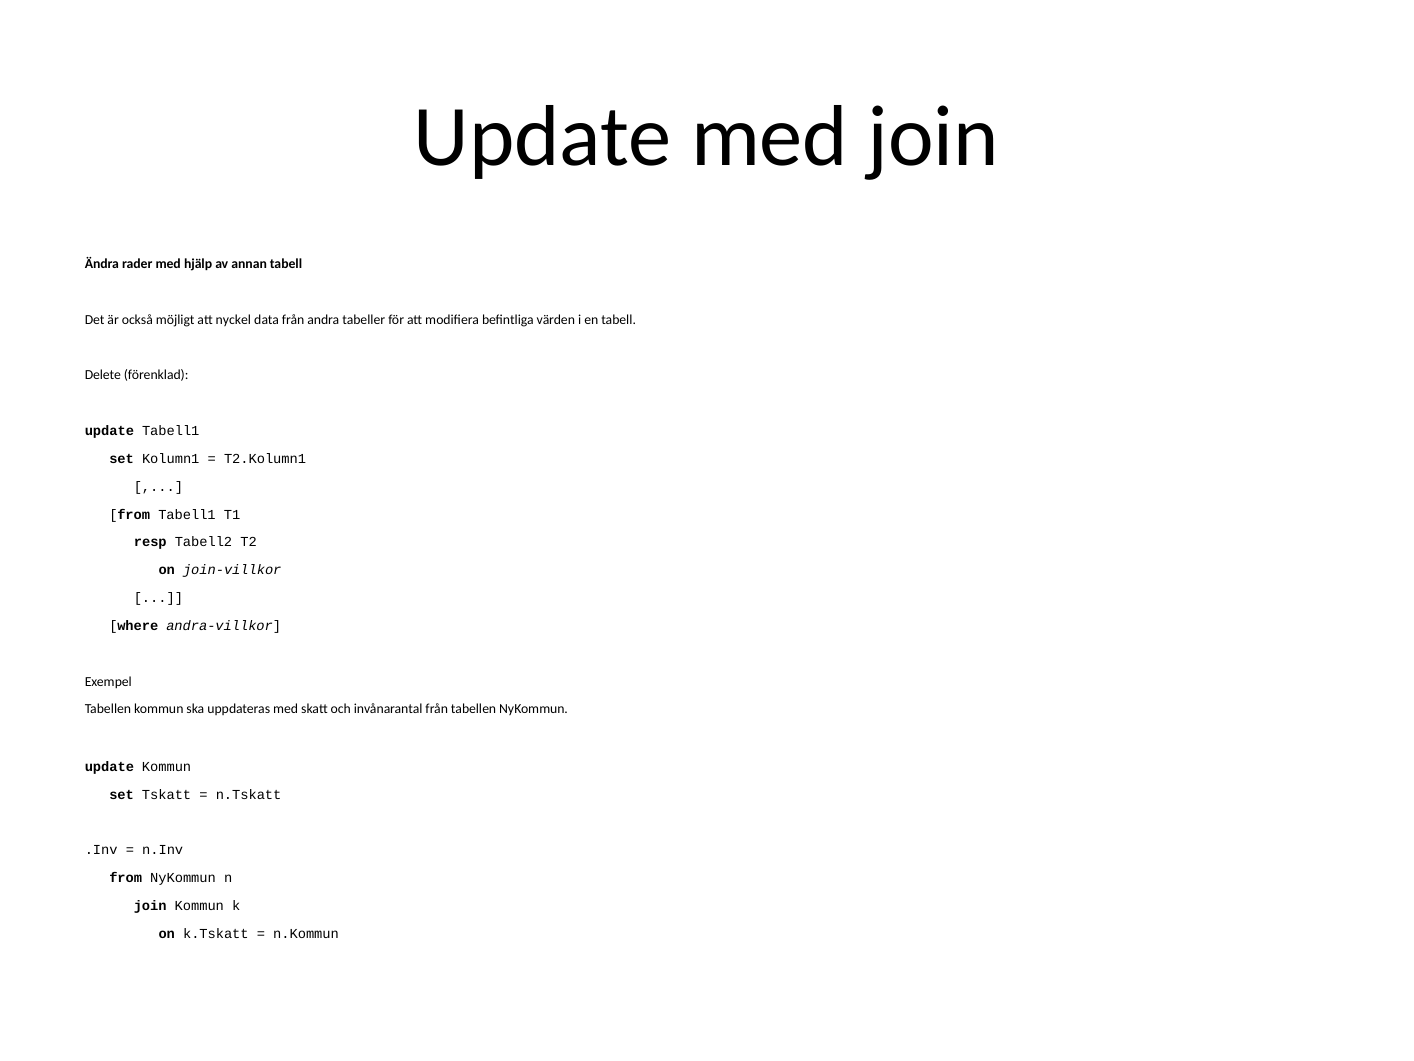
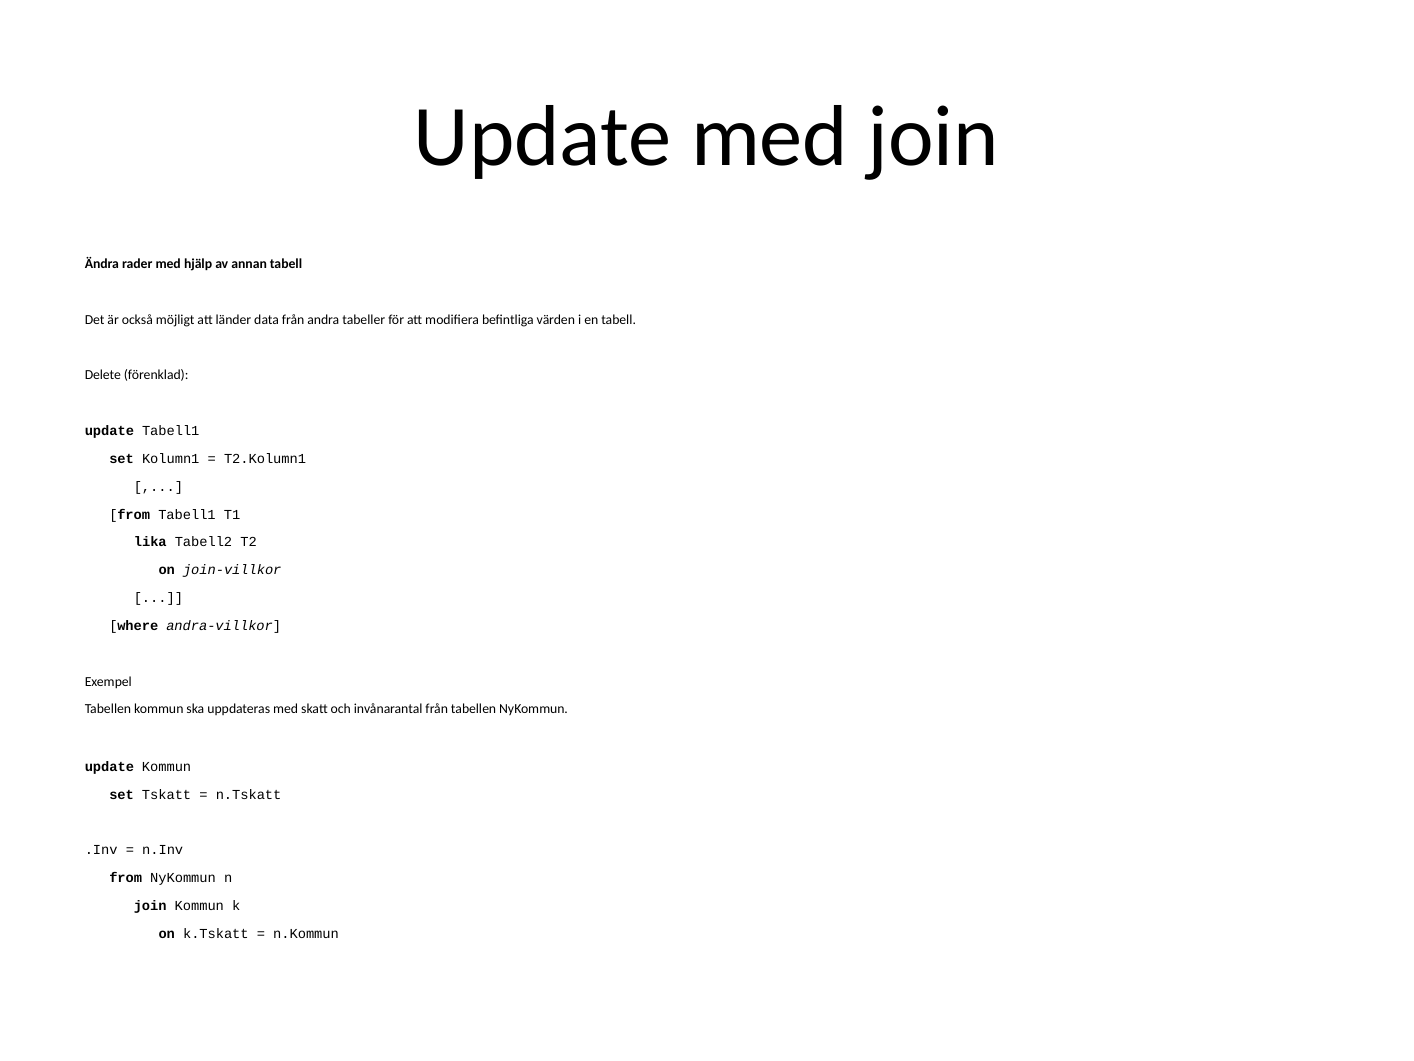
nyckel: nyckel -> länder (233, 319)
resp: resp -> lika (150, 542)
